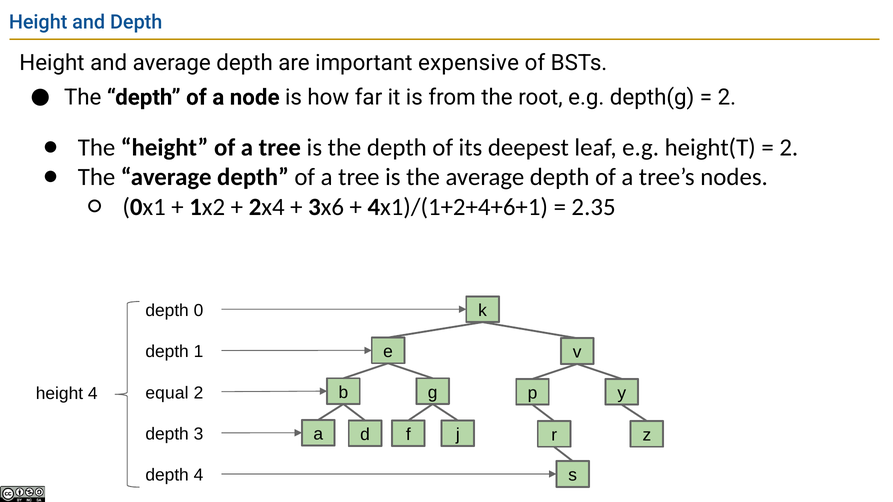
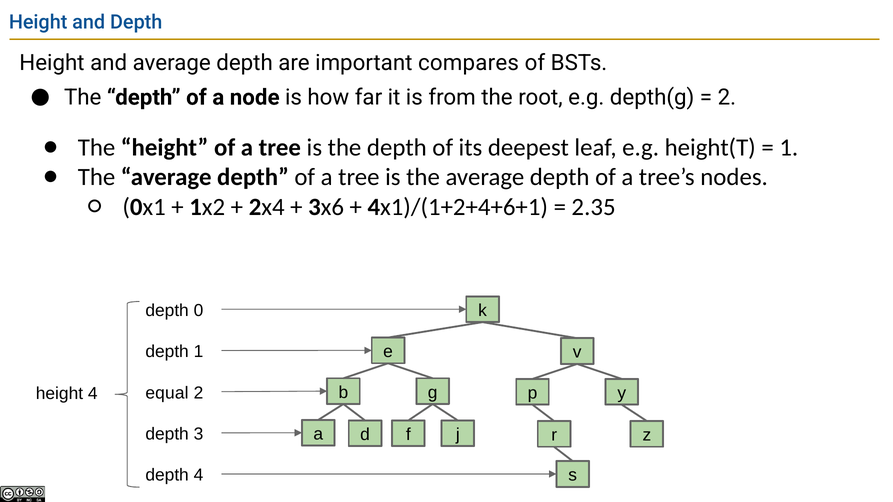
expensive: expensive -> compares (469, 63)
2: 2 -> 1 (789, 147)
